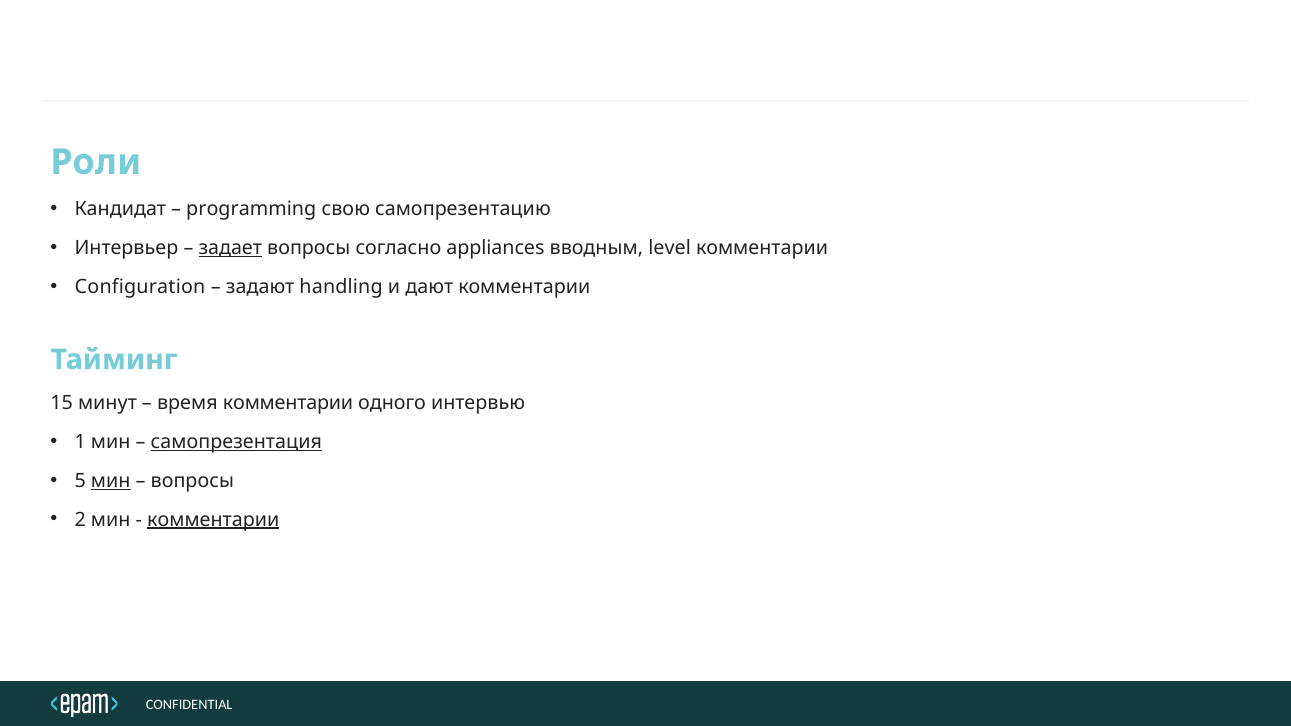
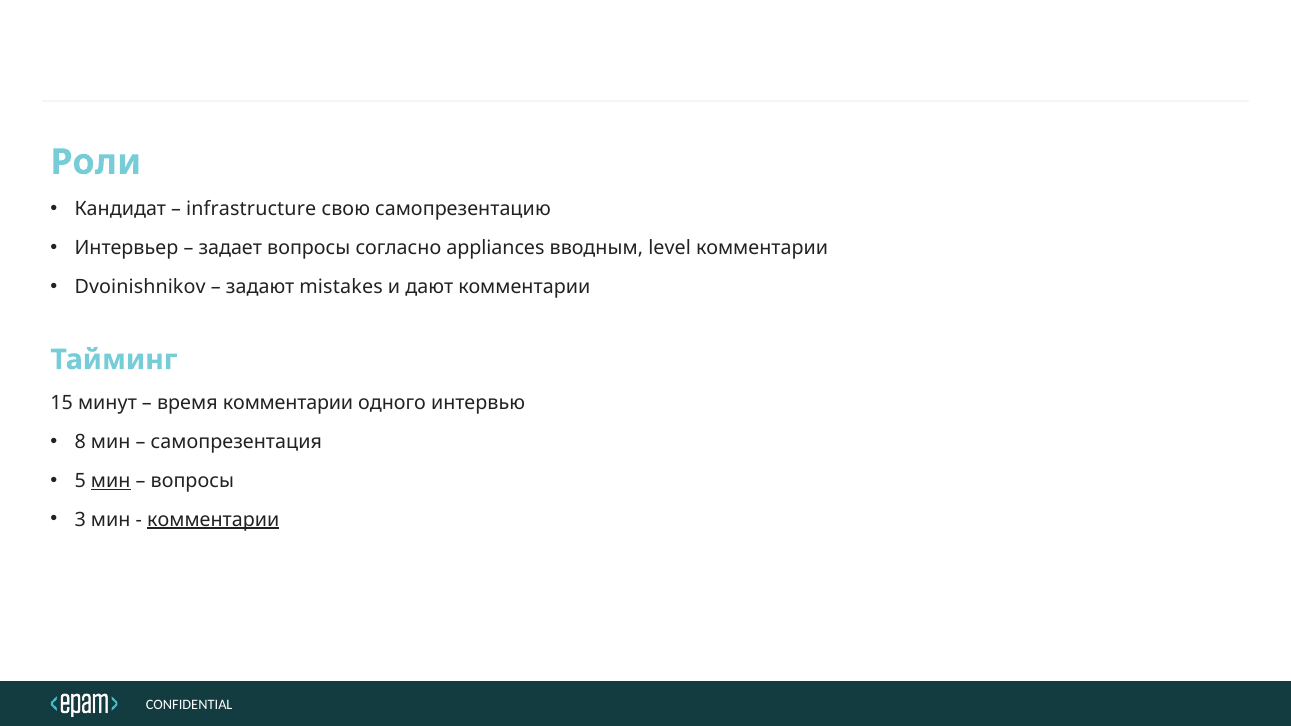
programming: programming -> infrastructure (251, 209)
задает underline: present -> none (230, 248)
Configuration: Configuration -> Dvoinishnikov (140, 287)
handling: handling -> mistakes (341, 287)
1: 1 -> 8 (80, 442)
самопрезентация underline: present -> none (236, 442)
2: 2 -> 3 (80, 520)
